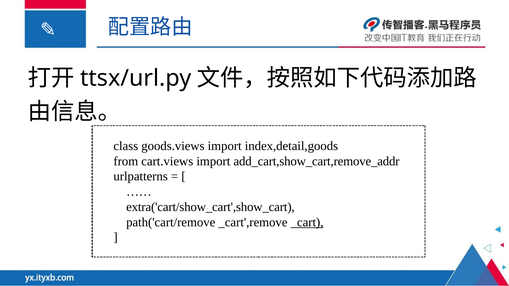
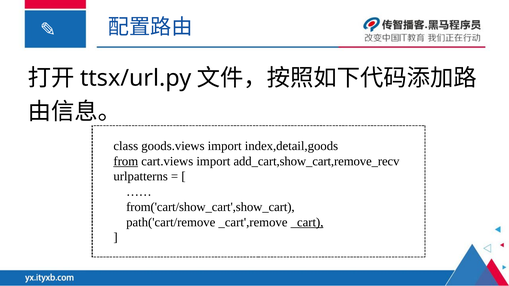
from underline: none -> present (126, 161)
add_cart,show_cart,remove_addr: add_cart,show_cart,remove_addr -> add_cart,show_cart,remove_recv (317, 161)
extra('cart/show_cart',show_cart: extra('cart/show_cart',show_cart -> from('cart/show_cart',show_cart (210, 207)
